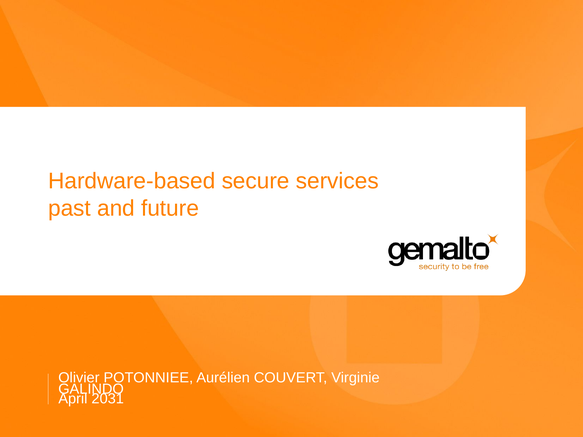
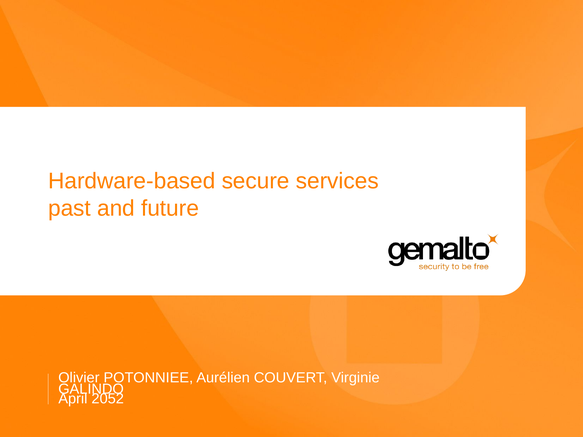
2031: 2031 -> 2052 (108, 399)
